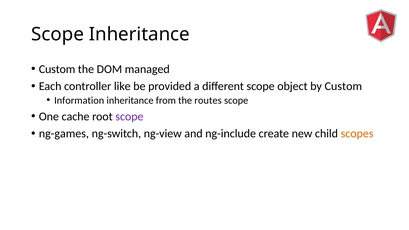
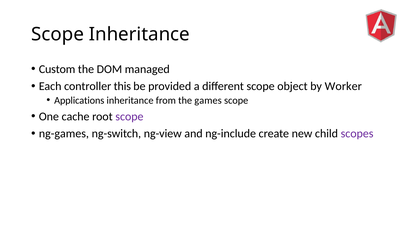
like: like -> this (122, 86)
by Custom: Custom -> Worker (343, 86)
Information: Information -> Applications (79, 100)
routes: routes -> games (208, 100)
scopes colour: orange -> purple (357, 134)
